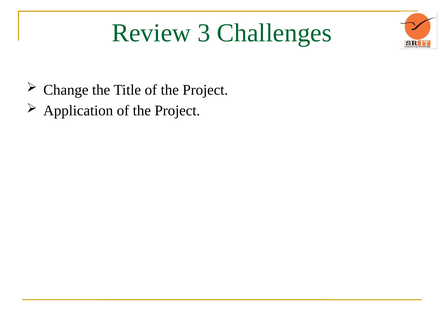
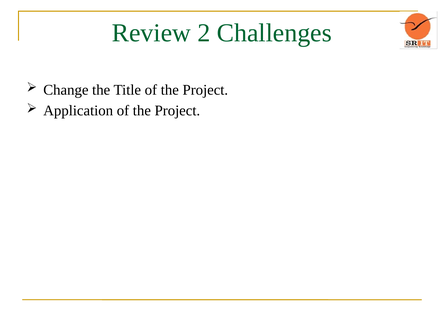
3: 3 -> 2 (204, 33)
